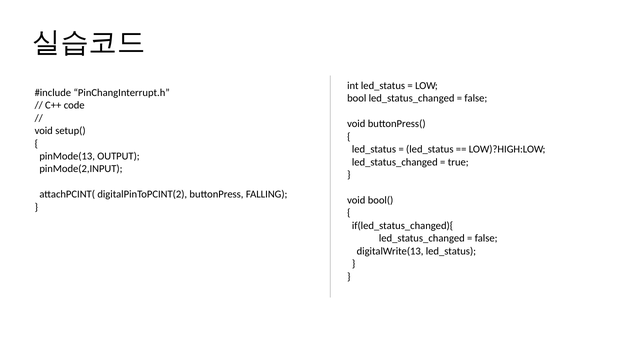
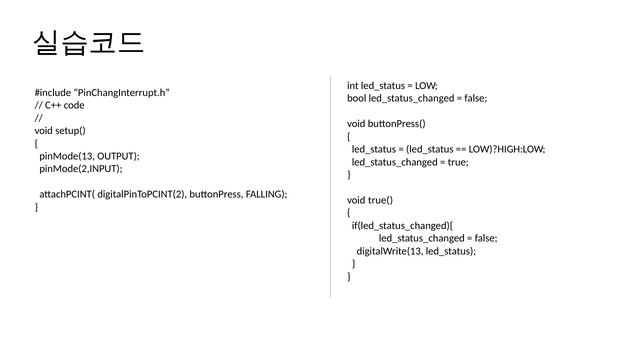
bool(: bool( -> true( (381, 200)
